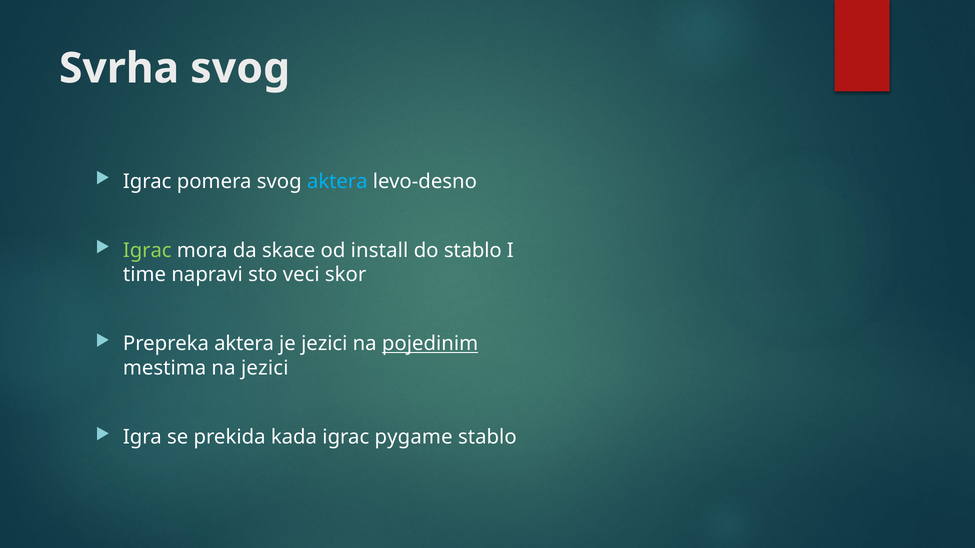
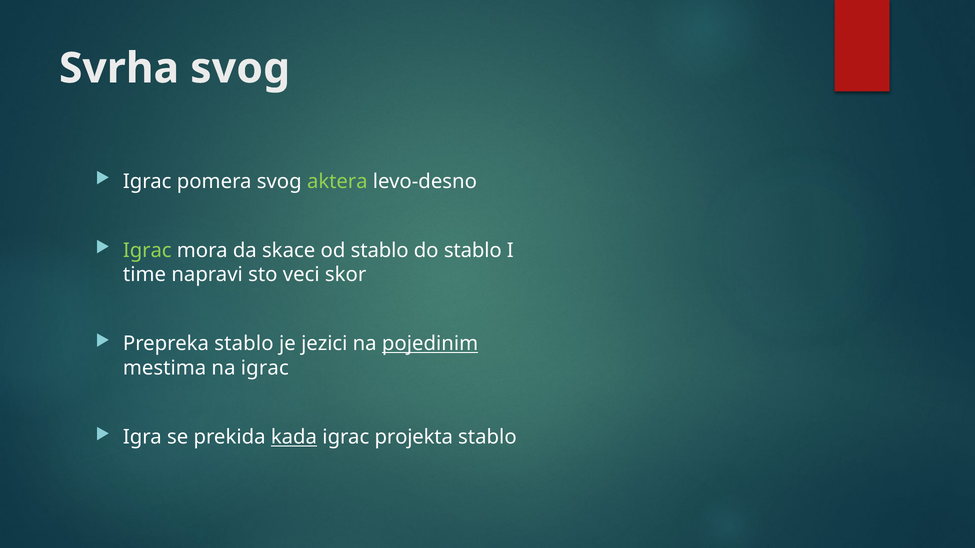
aktera colour: light blue -> light green (337, 181)
od install: install -> stablo (380, 251)
Prepreka aktera: aktera -> stablo (244, 344)
na jezici: jezici -> igrac (265, 368)
kada underline: none -> present (294, 438)
pygame: pygame -> projekta (414, 438)
